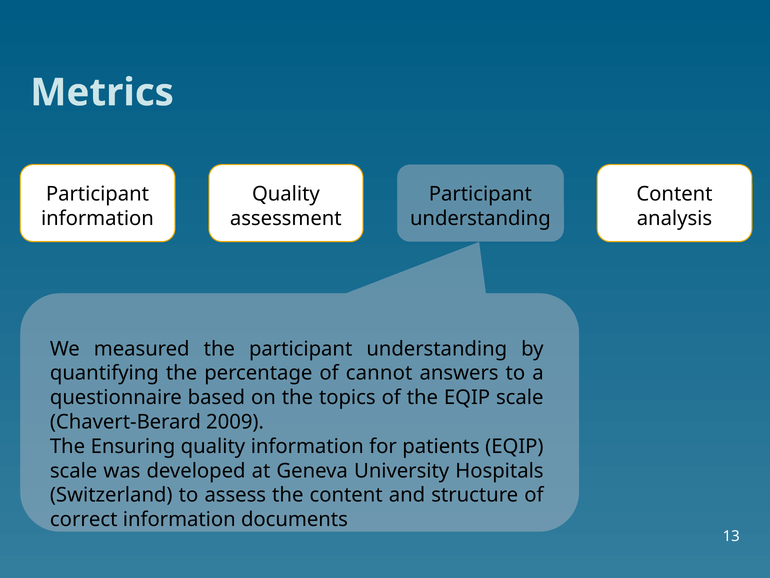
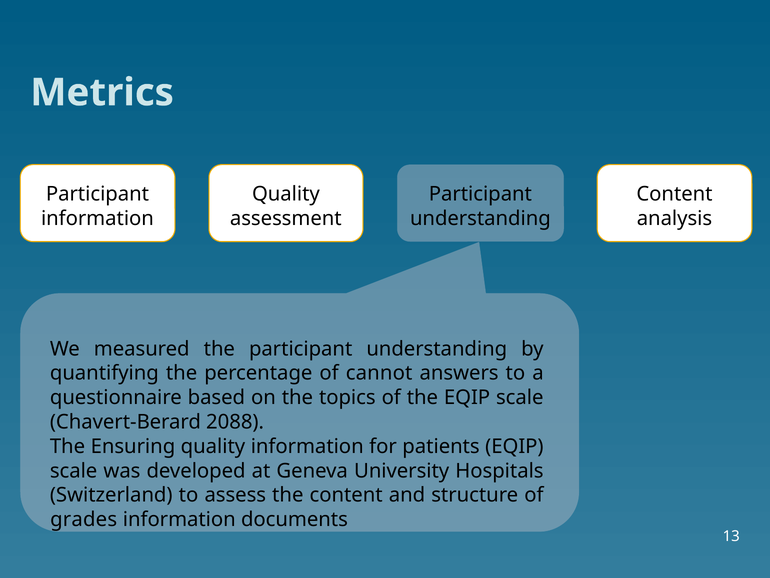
2009: 2009 -> 2088 (235, 422)
correct: correct -> grades (84, 519)
